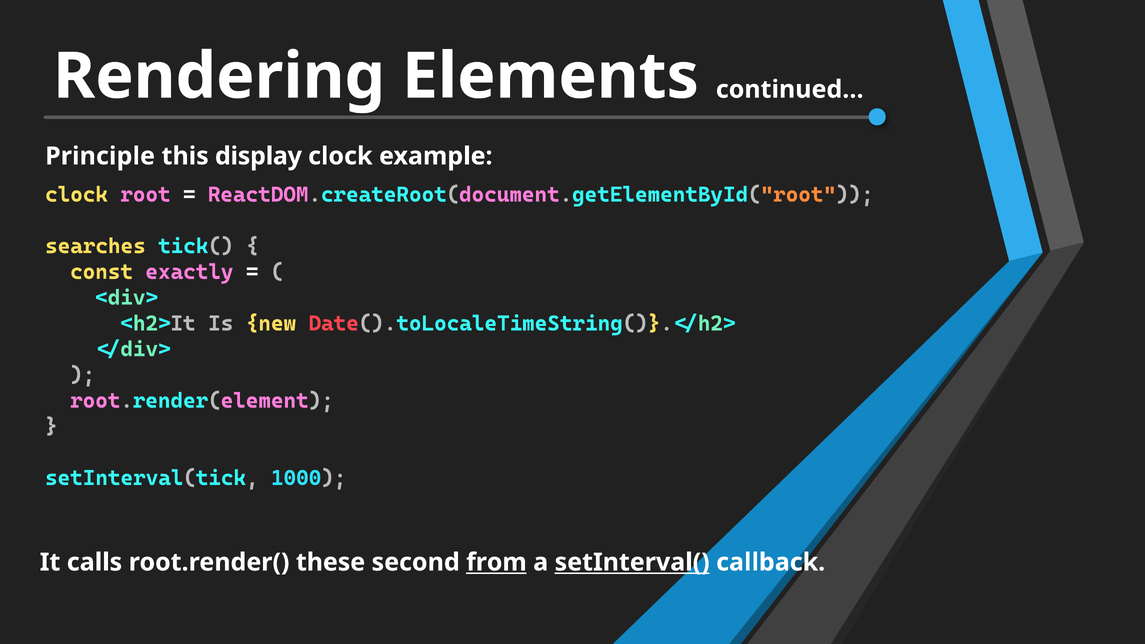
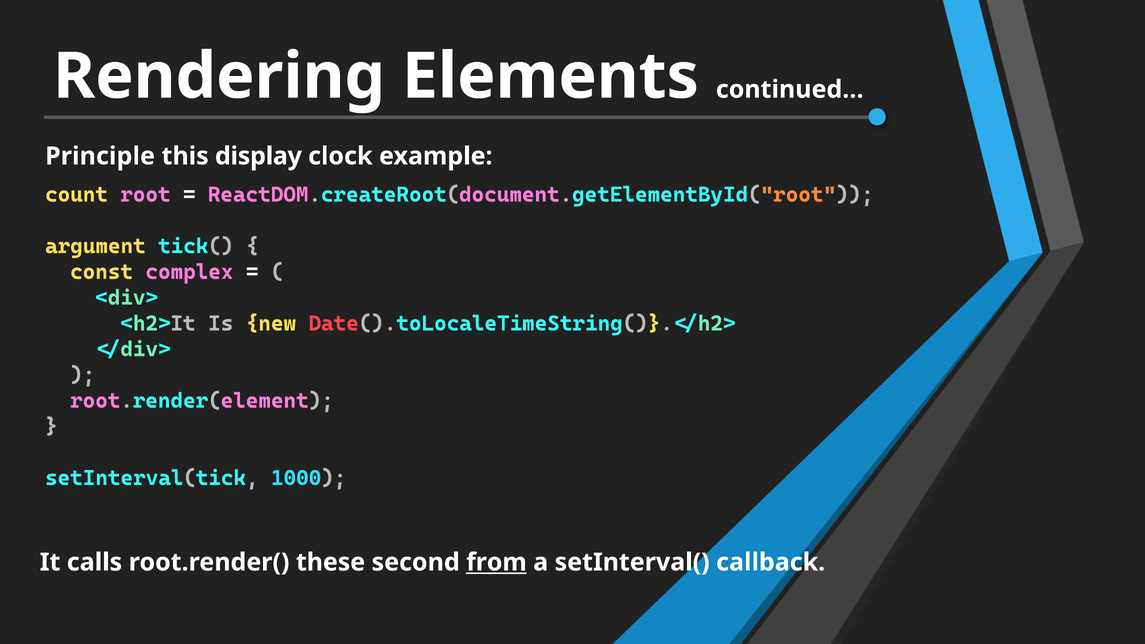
clock: clock -> count (77, 195)
searches: searches -> argument (95, 246)
exactly: exactly -> complex (189, 272)
setInterval( underline: present -> none (632, 562)
